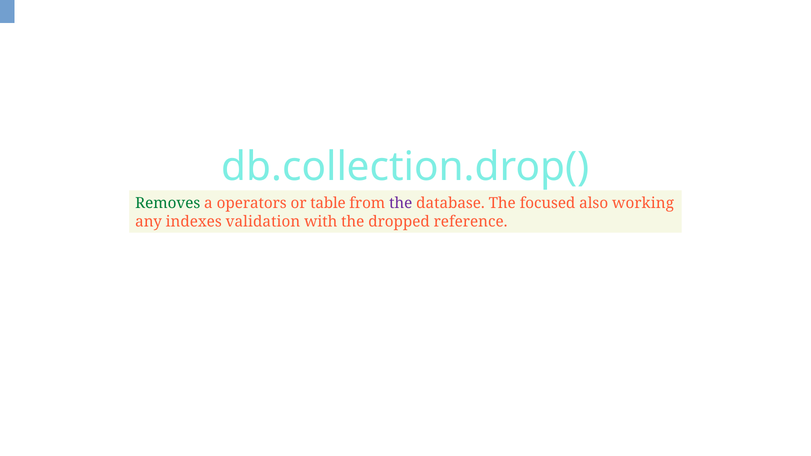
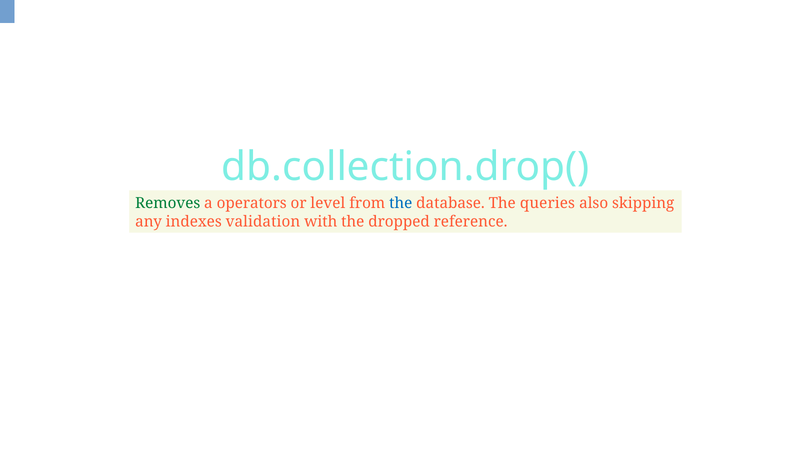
table: table -> level (328, 204)
the colour: purple -> blue (401, 204)
focused: focused -> queries (547, 204)
working: working -> skipping (643, 204)
